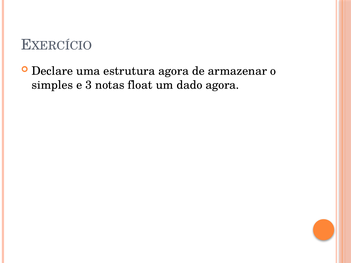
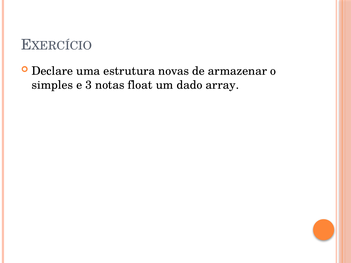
estrutura agora: agora -> novas (174, 71)
dado agora: agora -> array (222, 85)
